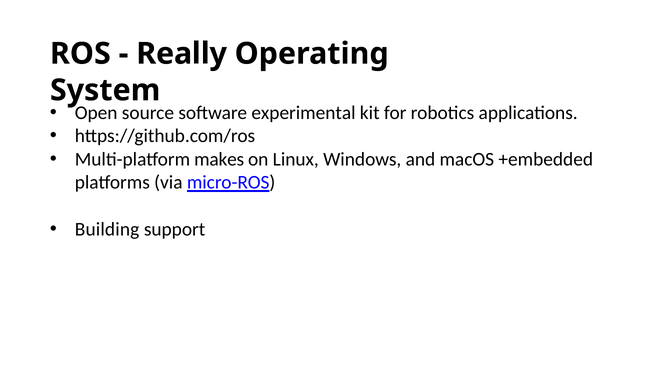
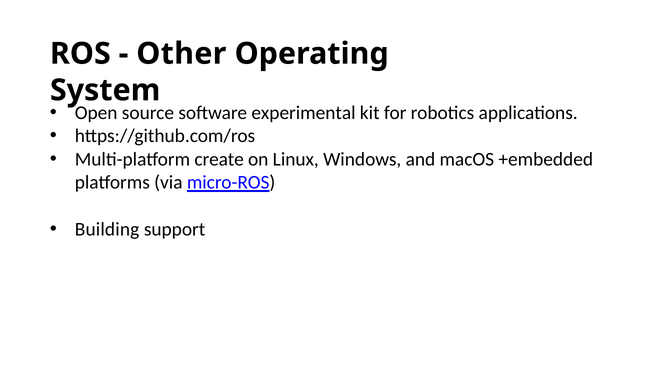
Really: Really -> Other (181, 54)
makes: makes -> create (219, 159)
